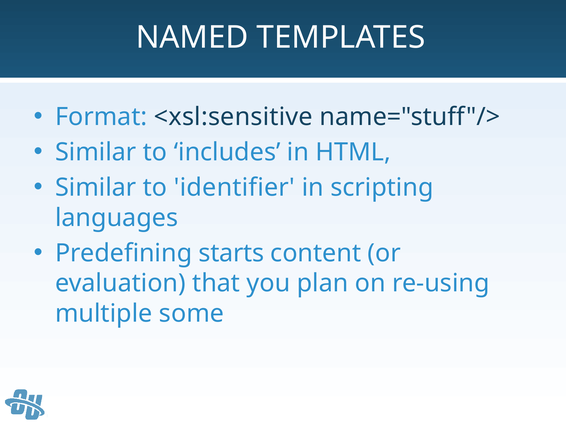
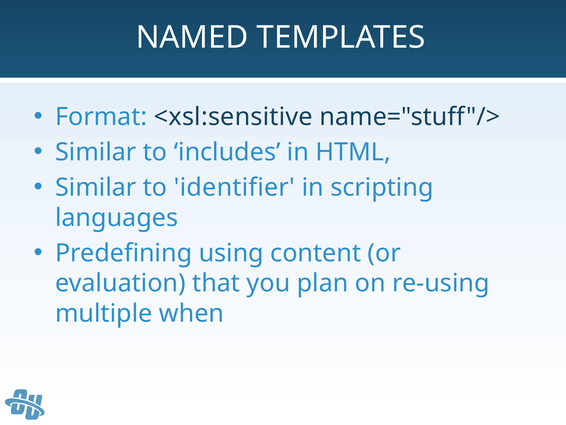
starts: starts -> using (231, 253)
some: some -> when (192, 313)
